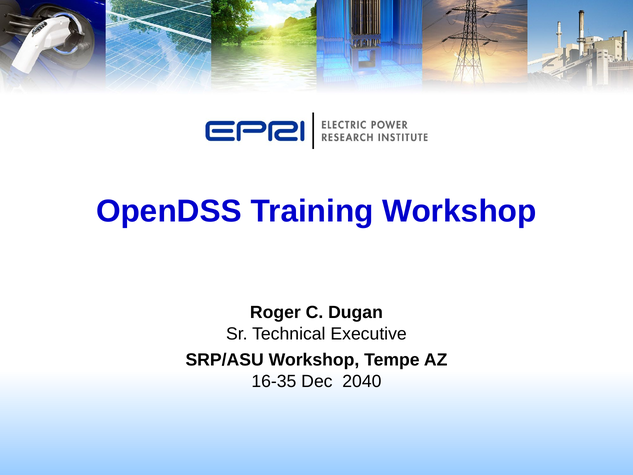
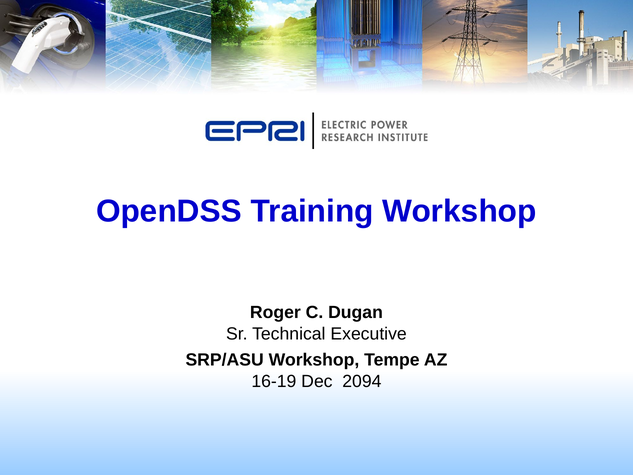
16-35: 16-35 -> 16-19 (274, 381)
2040: 2040 -> 2094 (362, 381)
